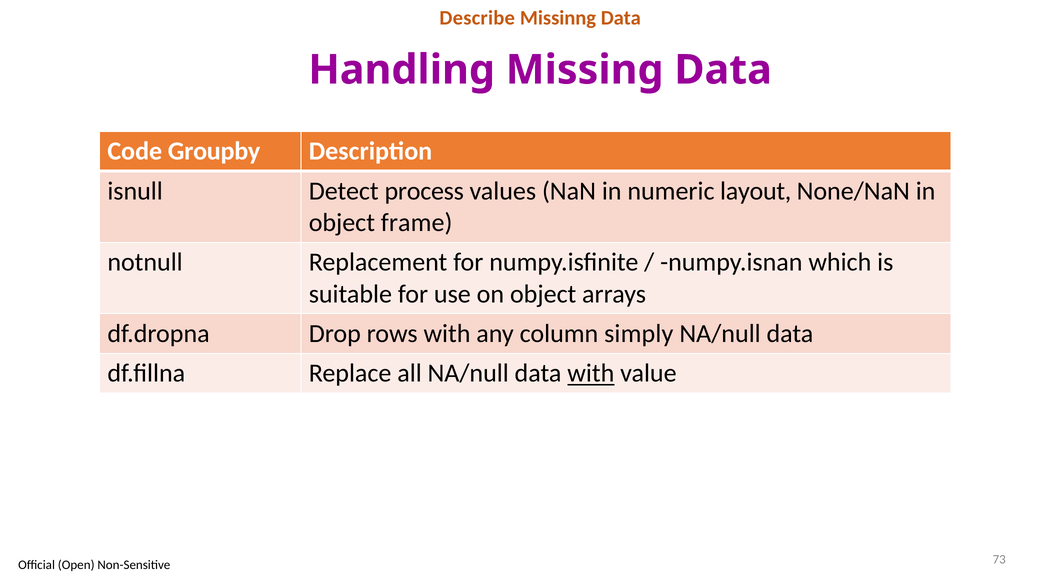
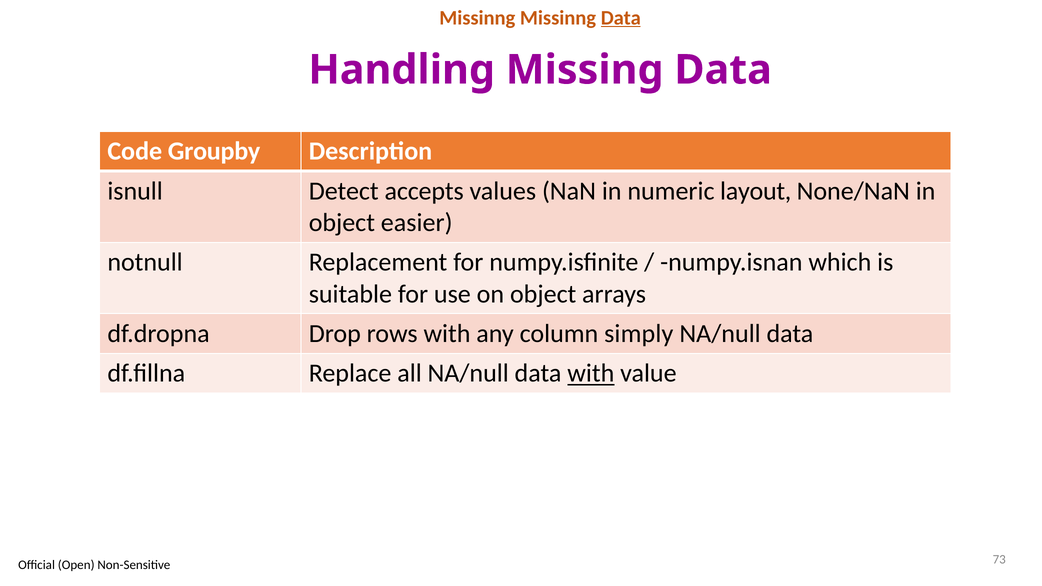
Describe: Describe -> Missinng (477, 18)
Data underline: none -> present (621, 18)
process: process -> accepts (424, 191)
frame: frame -> easier (417, 223)
